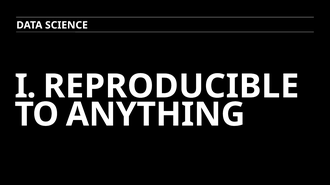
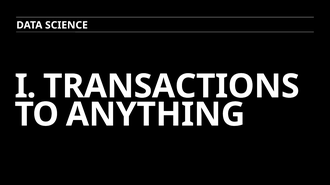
REPRODUCIBLE: REPRODUCIBLE -> TRANSACTIONS (171, 86)
